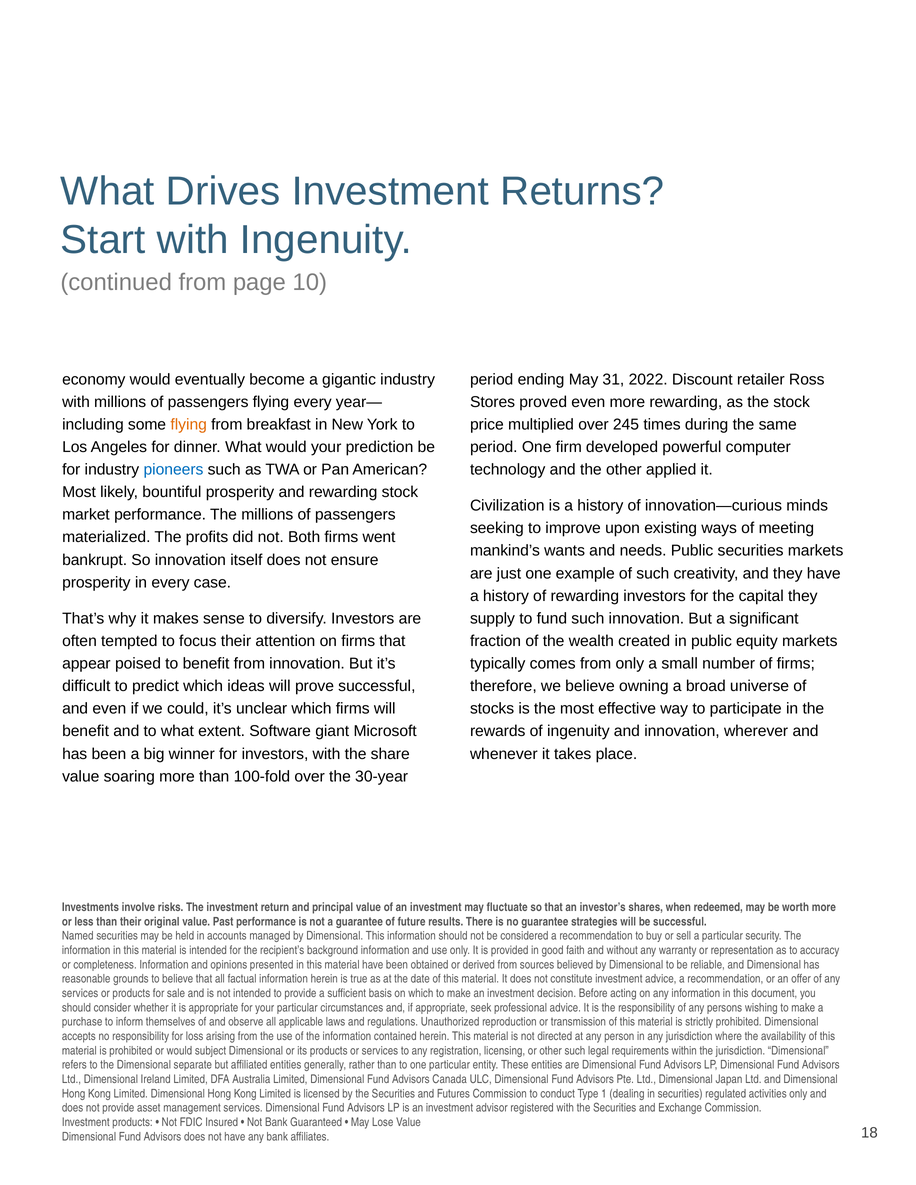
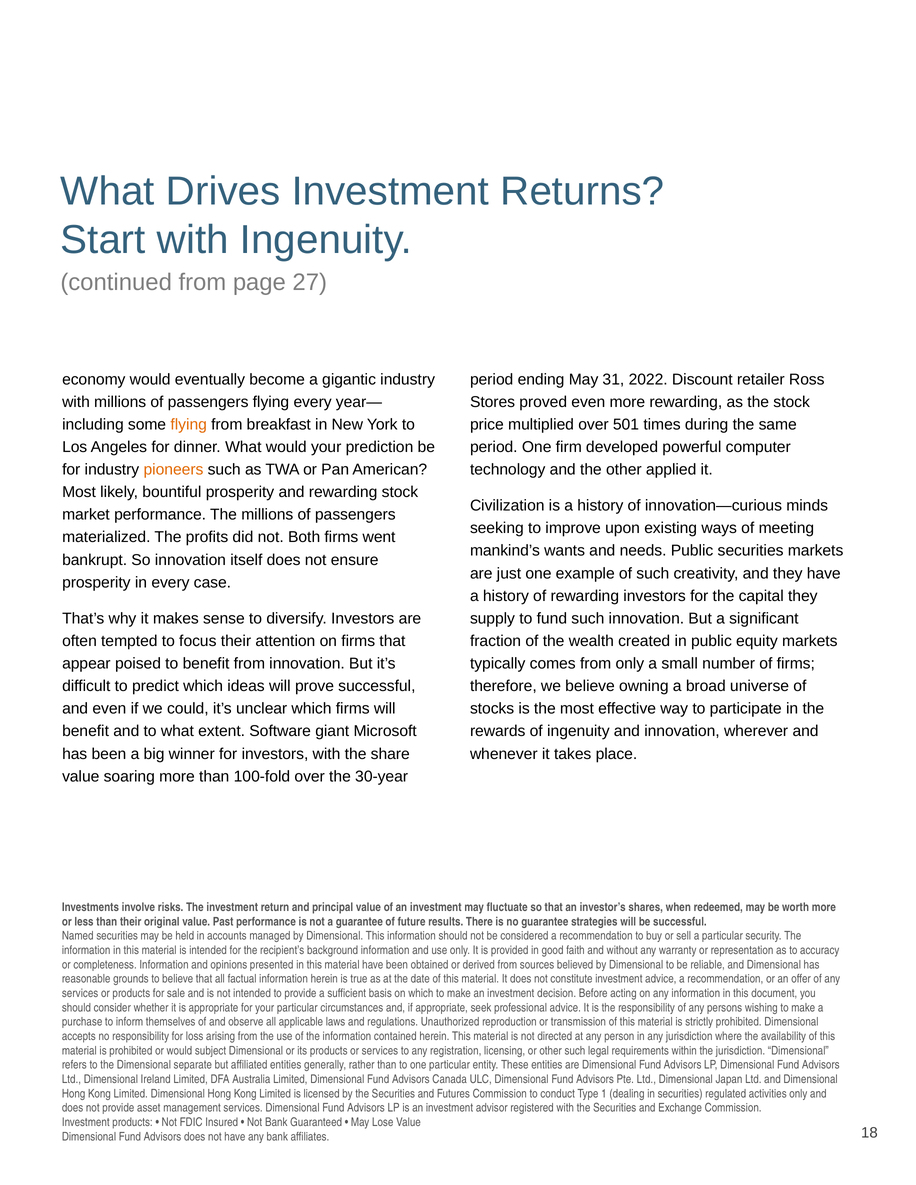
10: 10 -> 27 (310, 282)
245: 245 -> 501 (626, 425)
pioneers colour: blue -> orange (173, 470)
